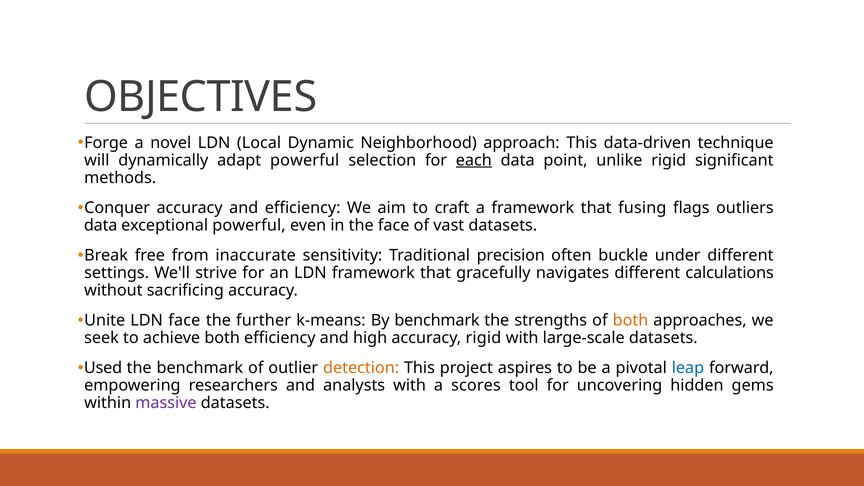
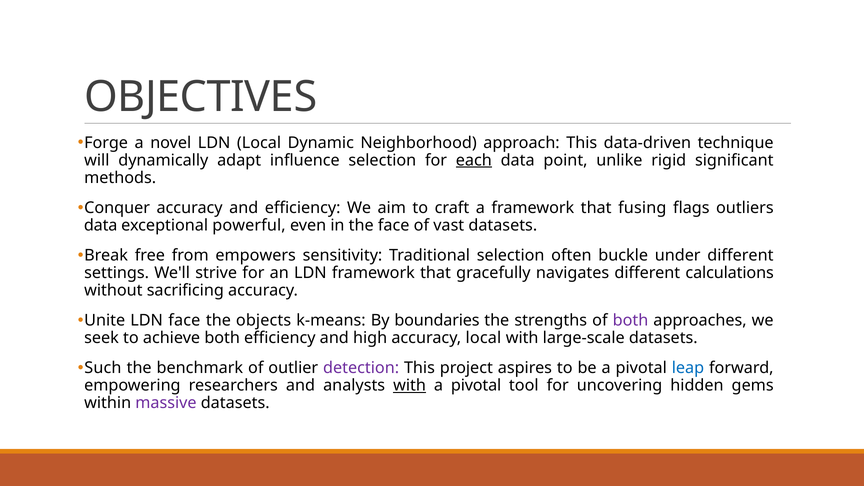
adapt powerful: powerful -> influence (305, 160)
inaccurate: inaccurate -> empowers (256, 255)
Traditional precision: precision -> selection (511, 255)
further: further -> objects (264, 321)
By benchmark: benchmark -> boundaries (437, 321)
both colour: orange -> purple (631, 321)
accuracy rigid: rigid -> local (483, 338)
Used: Used -> Such (103, 368)
detection colour: orange -> purple (361, 368)
with underline: none -> present (410, 386)
scores: scores -> pivotal (476, 386)
